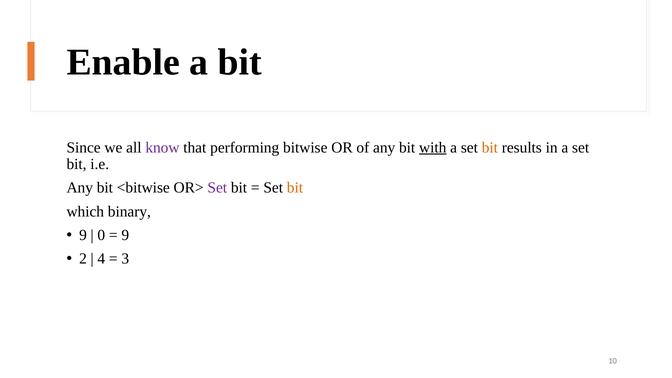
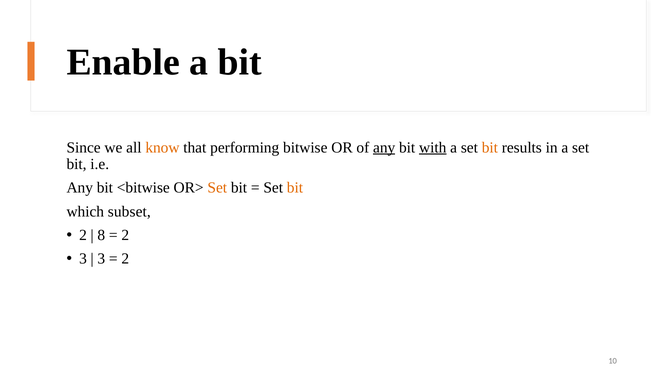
know colour: purple -> orange (162, 148)
any underline: none -> present (384, 148)
Set colour: purple -> orange (217, 188)
binary: binary -> subset (129, 211)
9: 9 -> 2 (83, 235)
0: 0 -> 8 (101, 235)
9: 9 -> 2 (125, 235)
2: 2 -> 3 (83, 259)
4: 4 -> 3 (101, 259)
3: 3 -> 2 (125, 259)
